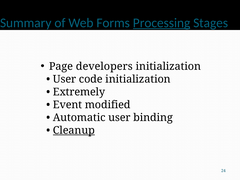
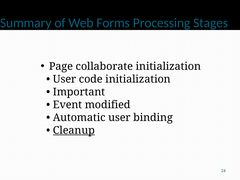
Processing underline: present -> none (162, 23)
developers: developers -> collaborate (104, 66)
Extremely: Extremely -> Important (79, 92)
